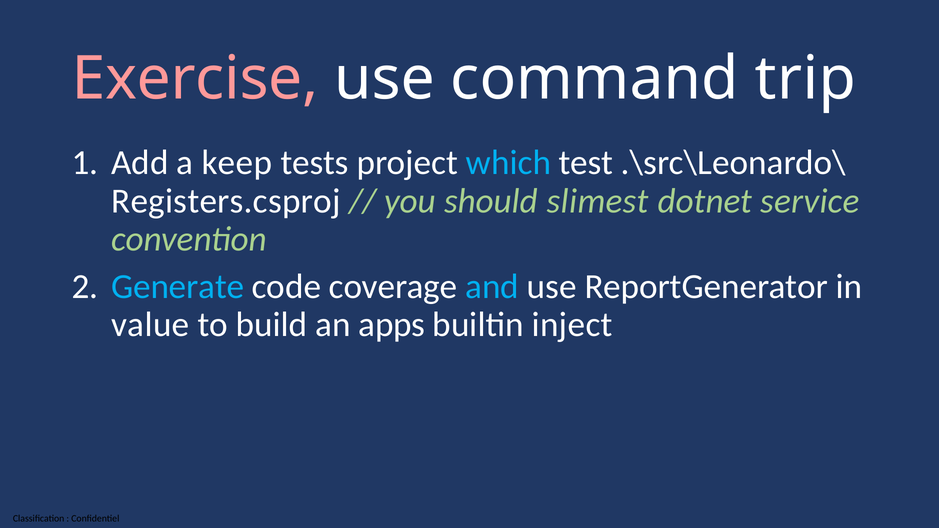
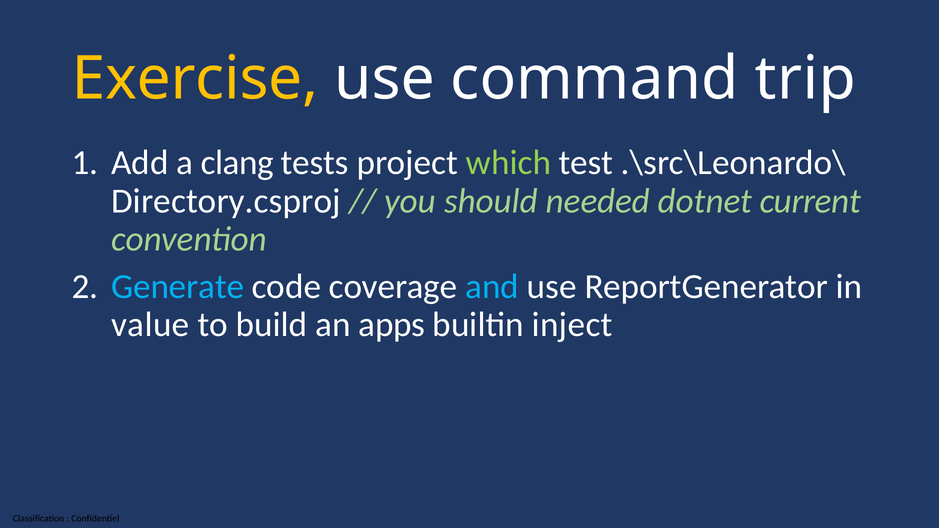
Exercise colour: pink -> yellow (195, 79)
keep: keep -> clang (237, 163)
which colour: light blue -> light green (508, 163)
Registers.csproj: Registers.csproj -> Directory.csproj (226, 201)
slimest: slimest -> needed (598, 201)
service: service -> current (810, 201)
